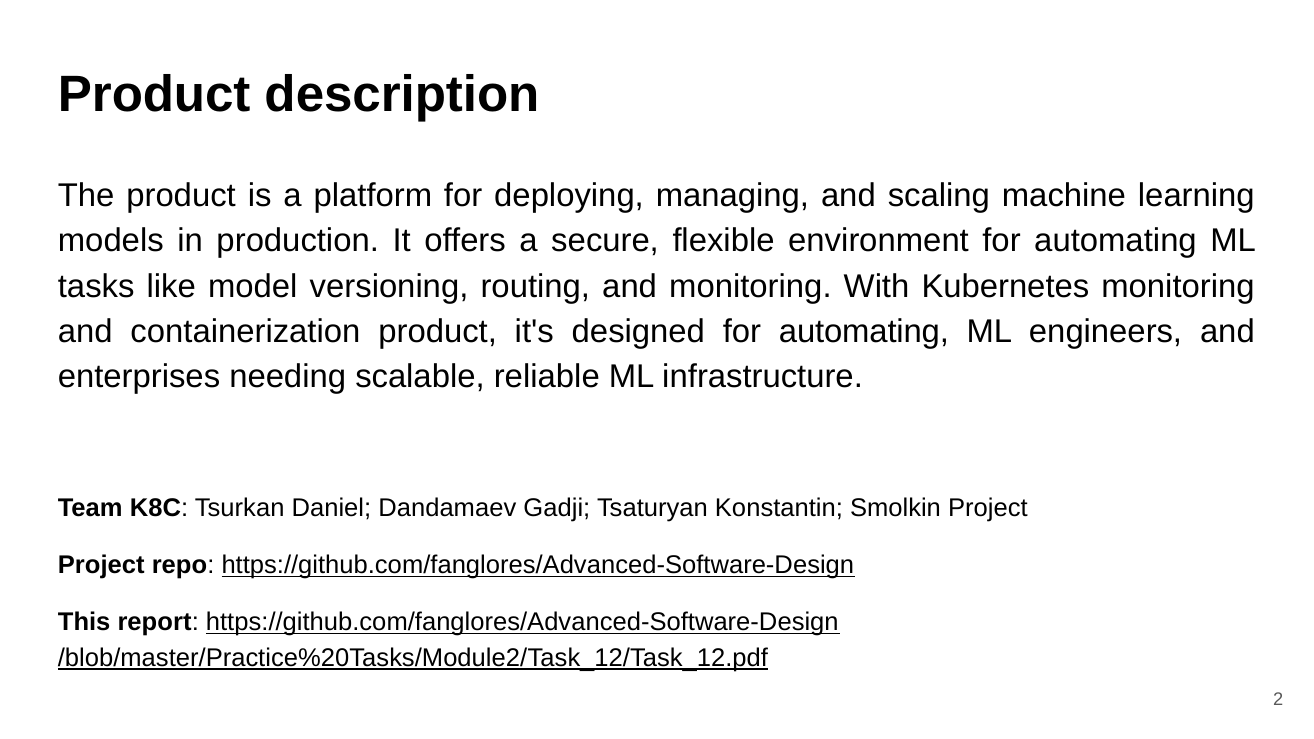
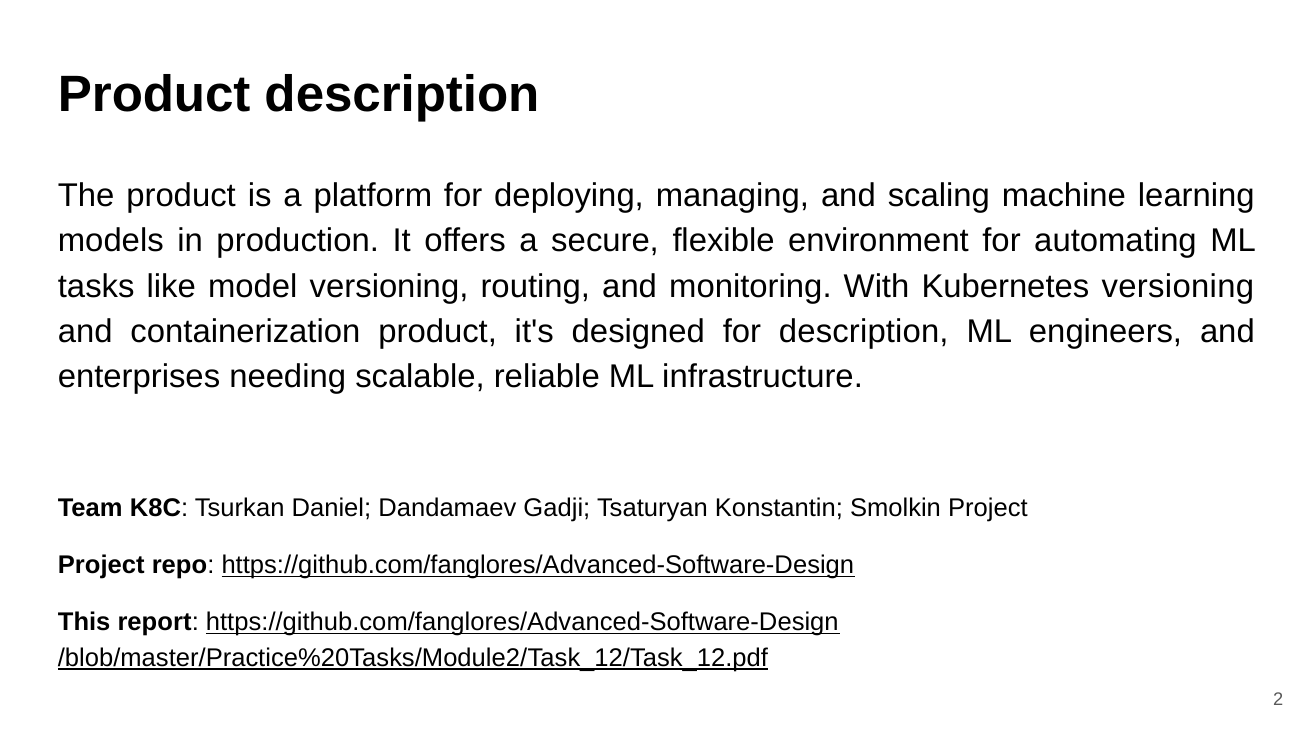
Kubernetes monitoring: monitoring -> versioning (1178, 286)
designed for automating: automating -> description (864, 332)
